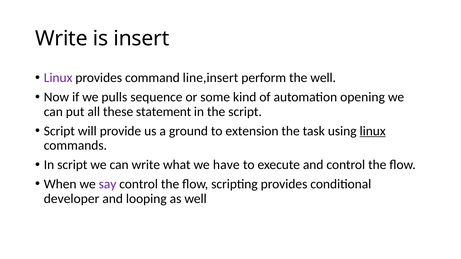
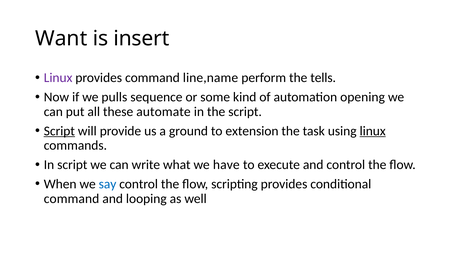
Write: Write -> Want (61, 39)
line,insert: line,insert -> line,name (210, 78)
the well: well -> tells (323, 78)
statement: statement -> automate (163, 112)
Script underline: none -> present (59, 131)
say colour: purple -> blue (108, 184)
developer: developer -> command (72, 199)
